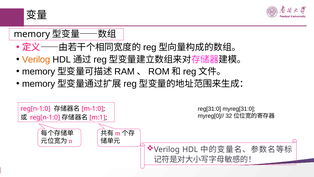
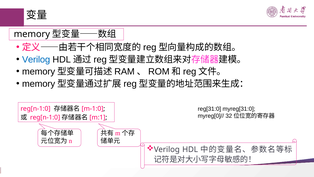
Verilog colour: orange -> blue (36, 59)
